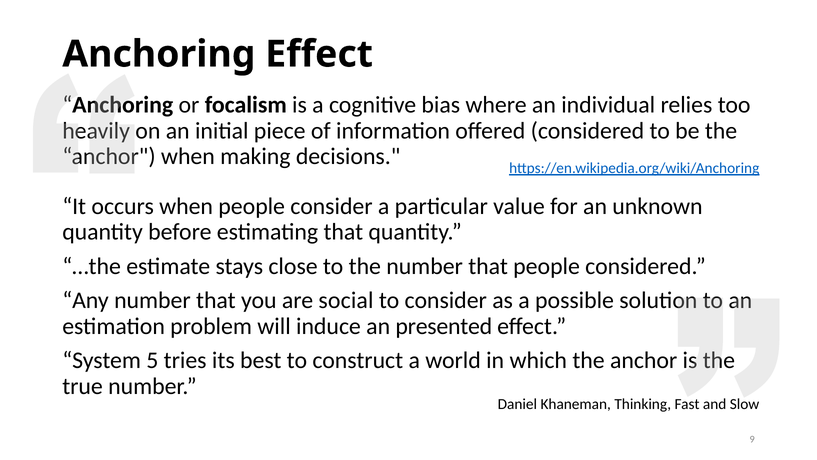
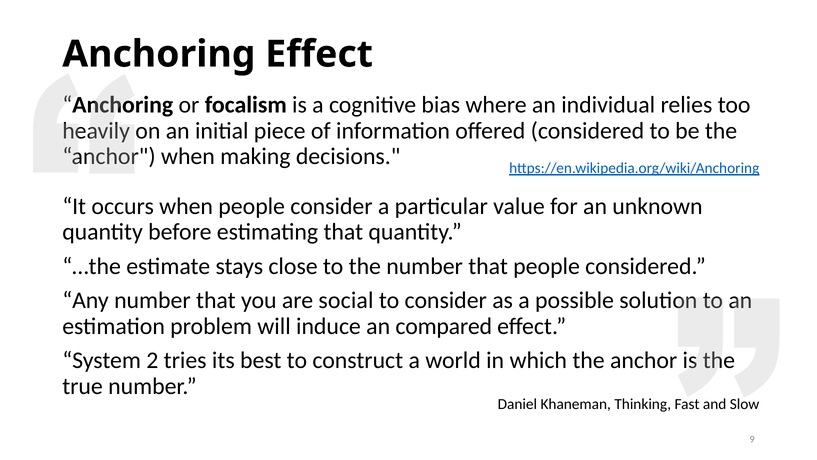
presented: presented -> compared (444, 326)
5: 5 -> 2 (152, 360)
